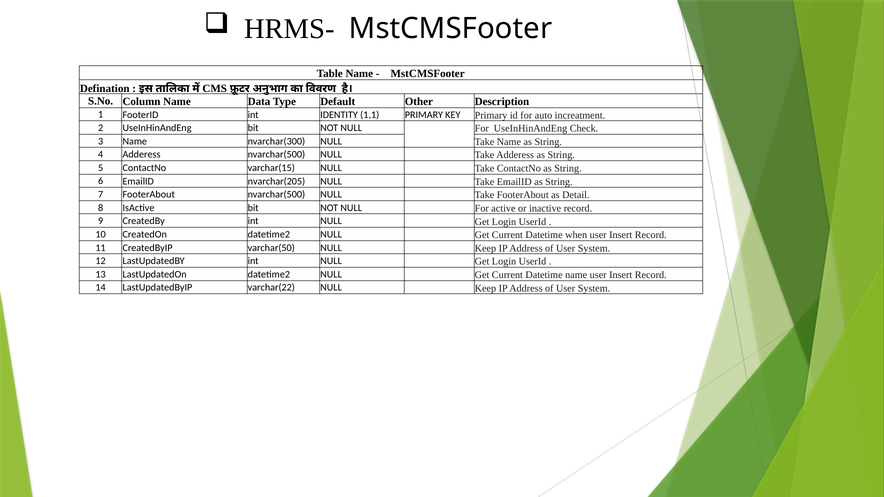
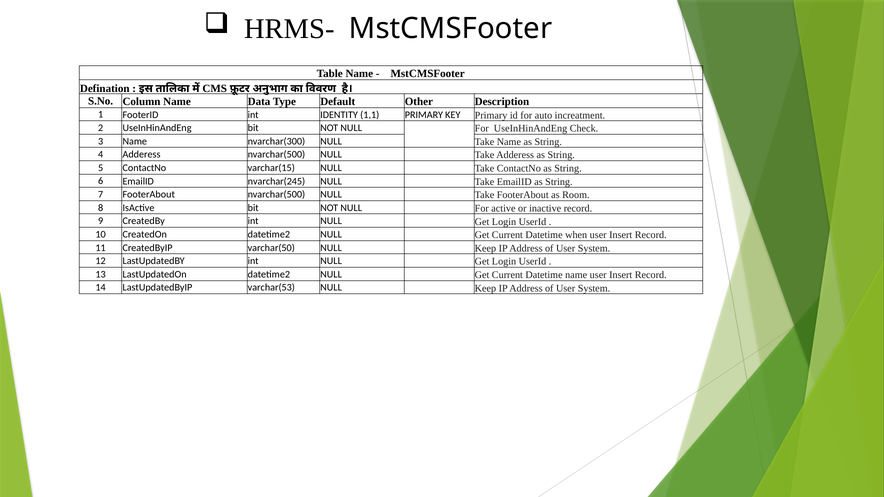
nvarchar(205: nvarchar(205 -> nvarchar(245 (276, 181)
Detail: Detail -> Room (576, 195)
varchar(22: varchar(22 -> varchar(53 (271, 288)
